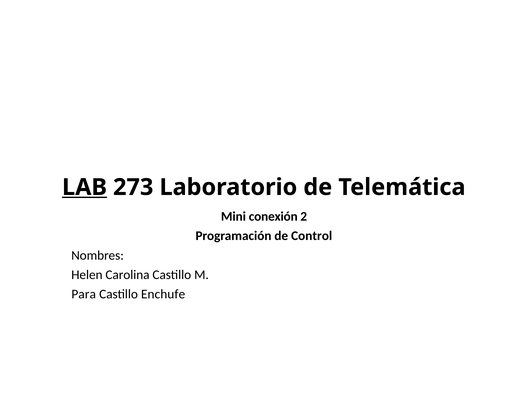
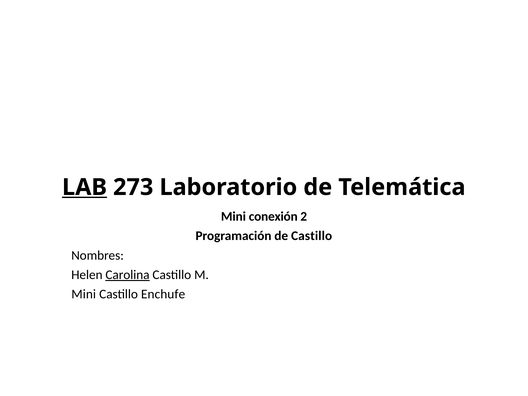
de Control: Control -> Castillo (312, 236)
Carolina underline: none -> present (128, 275)
Para: Para -> Mini (84, 294)
